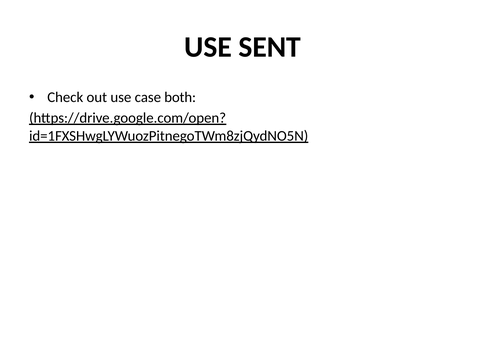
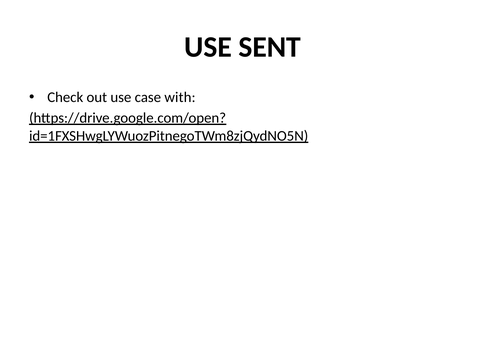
both: both -> with (180, 97)
